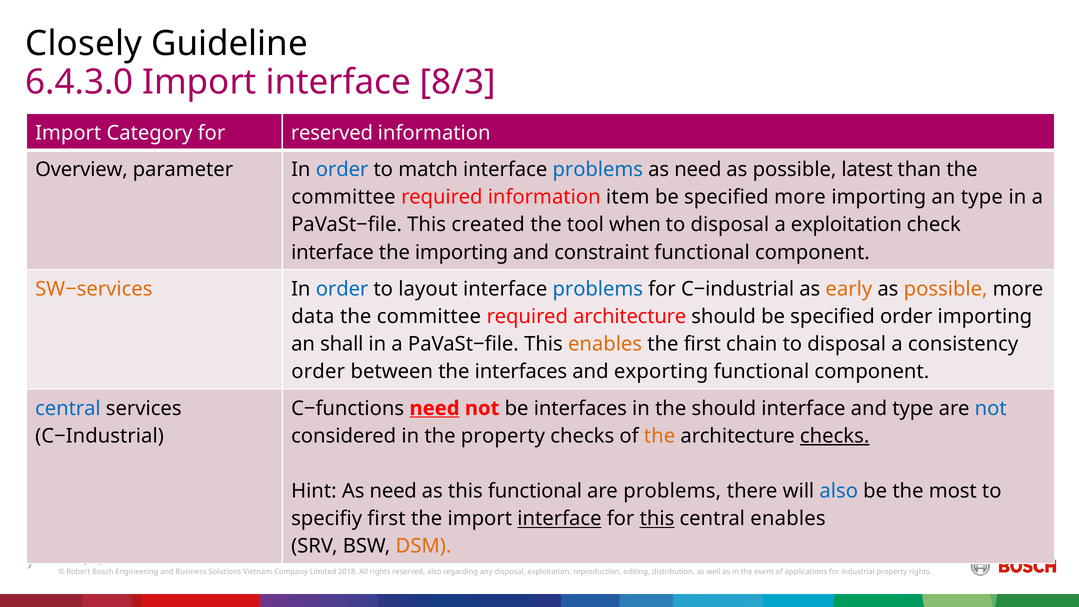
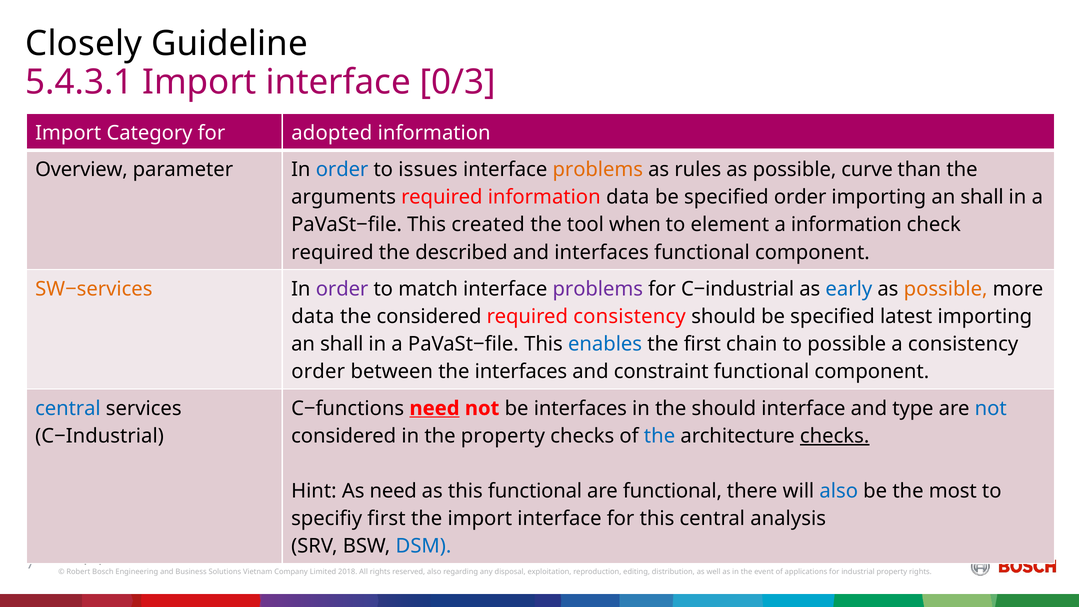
6.4.3.0: 6.4.3.0 -> 5.4.3.1 (79, 82)
8/3: 8/3 -> 0/3 (458, 82)
for reserved: reserved -> adopted (332, 133)
match: match -> issues (428, 170)
problems colour: blue -> orange (598, 170)
need: need -> rules (698, 170)
latest: latest -> curve (867, 170)
committee: committee -> arguments (344, 197)
information item: item -> data (628, 197)
specified more: more -> order (800, 197)
type: type -> shall (982, 197)
disposal: disposal -> element (730, 225)
a exploitation: exploitation -> information (846, 225)
interface: interface -> required (332, 252)
the importing: importing -> described (461, 252)
and constraint: constraint -> interfaces (602, 252)
order colour: blue -> purple (342, 289)
layout: layout -> match (428, 289)
problems colour: blue -> purple (598, 289)
early colour: orange -> blue (849, 289)
committee: committee -> considered (429, 317)
required architecture: architecture -> consistency (630, 317)
specified order: order -> latest (906, 317)
enables colour: orange -> blue (605, 344)
chain to disposal: disposal -> possible (847, 344)
exporting: exporting -> constraint (661, 372)
the colour: orange -> blue (660, 436)
are problems: problems -> functional (672, 491)
interface underline: present -> none (559, 519)
this underline: present -> none (657, 519)
central enables: enables -> analysis (788, 519)
DSM colour: orange -> blue (423, 546)
